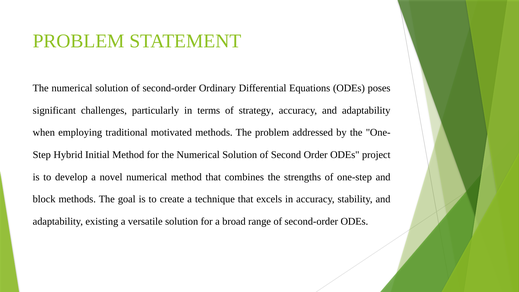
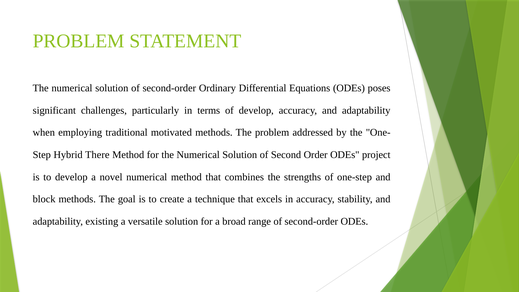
of strategy: strategy -> develop (256, 110)
Initial: Initial -> There (97, 155)
